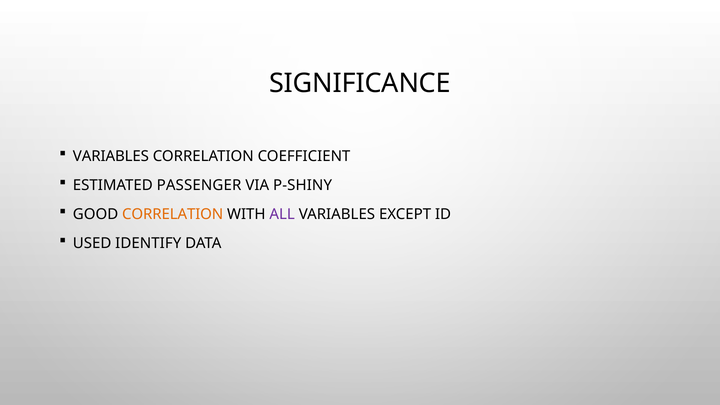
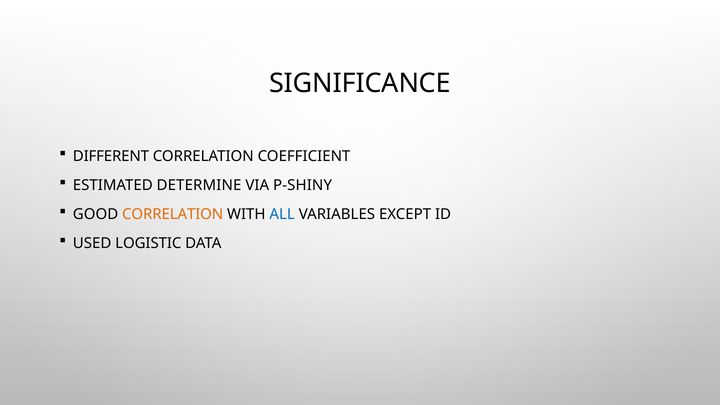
VARIABLES: VARIABLES -> DIFFERENT (111, 156)
PASSENGER: PASSENGER -> DETERMINE (199, 185)
ALL colour: purple -> blue (282, 214)
IDENTIFY: IDENTIFY -> LOGISTIC (148, 243)
